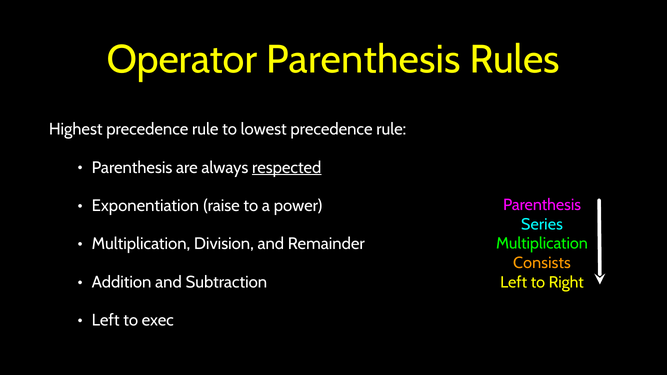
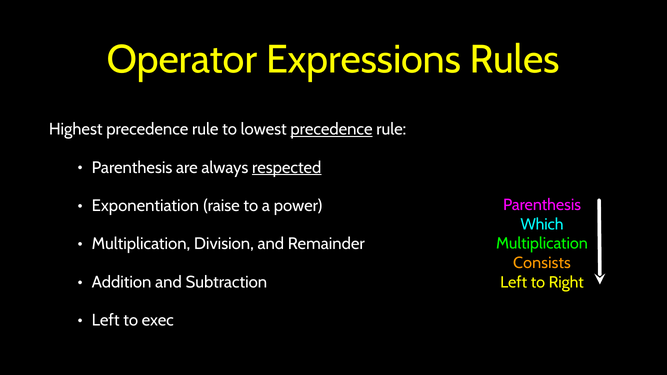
Operator Parenthesis: Parenthesis -> Expressions (364, 60)
precedence underline: none -> present (332, 129)
Series: Series -> Which (542, 224)
